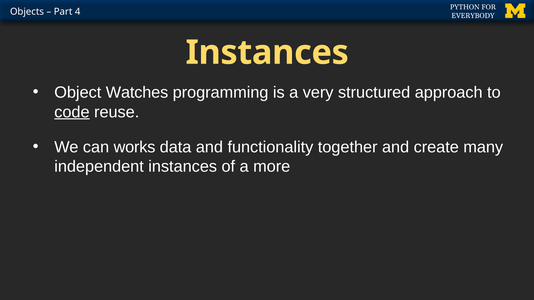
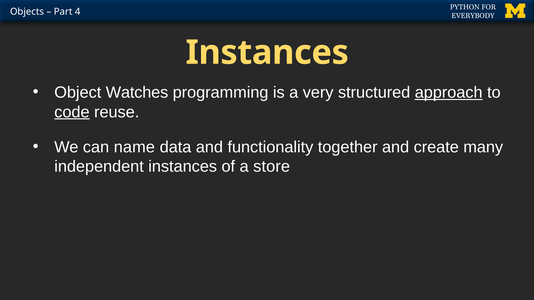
approach underline: none -> present (449, 93)
works: works -> name (134, 147)
more: more -> store (272, 167)
